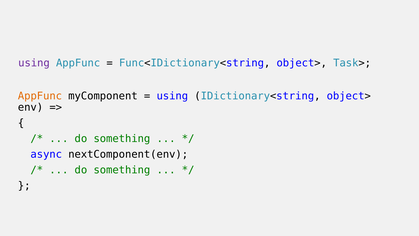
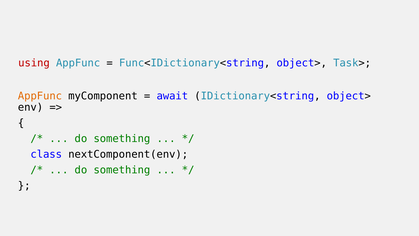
using colour: purple -> red (34, 63)
using: using -> await (172, 96)
async: async -> class (46, 154)
